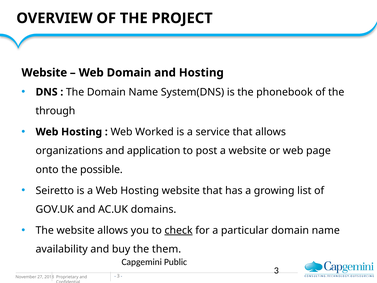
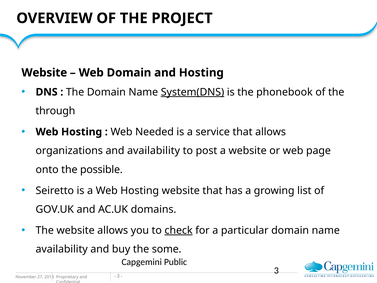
System(DNS underline: none -> present (192, 92)
Worked: Worked -> Needed (154, 132)
and application: application -> availability (154, 151)
them: them -> some (167, 249)
